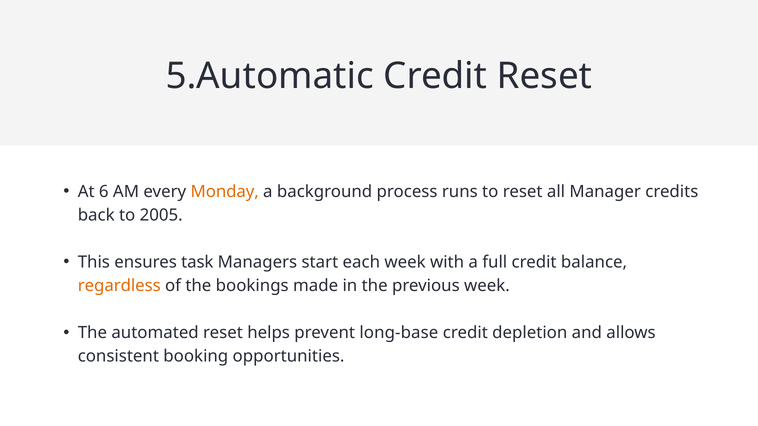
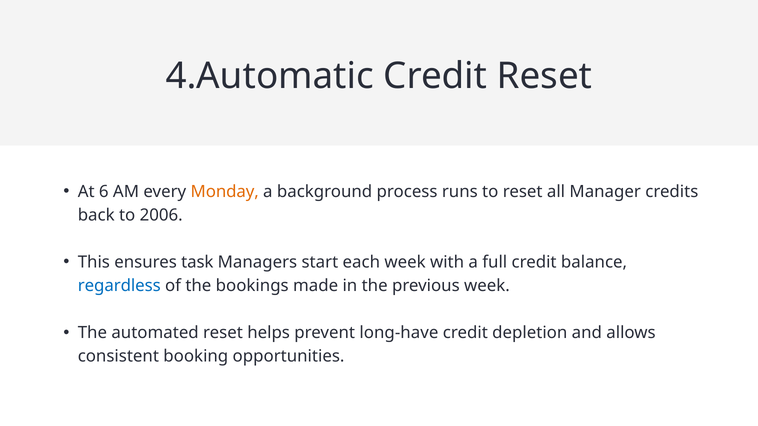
5.Automatic: 5.Automatic -> 4.Automatic (270, 76)
2005: 2005 -> 2006 (161, 215)
regardless colour: orange -> blue (119, 286)
long-base: long-base -> long-have (399, 333)
